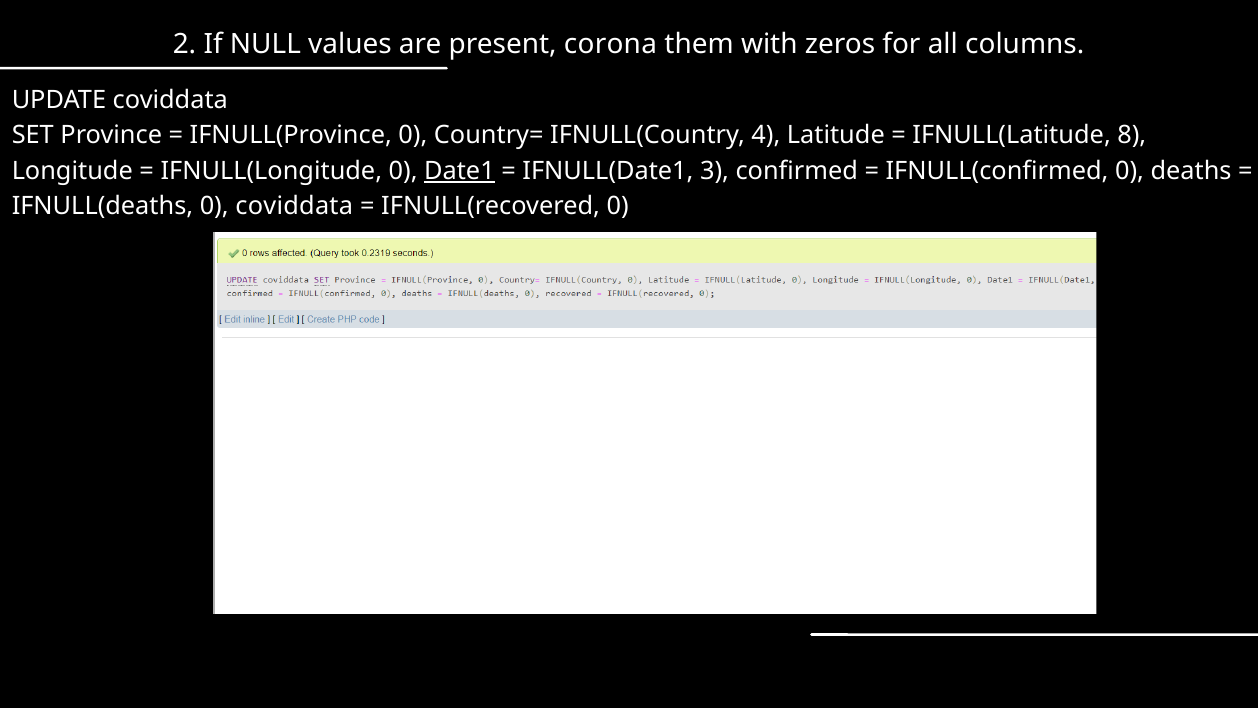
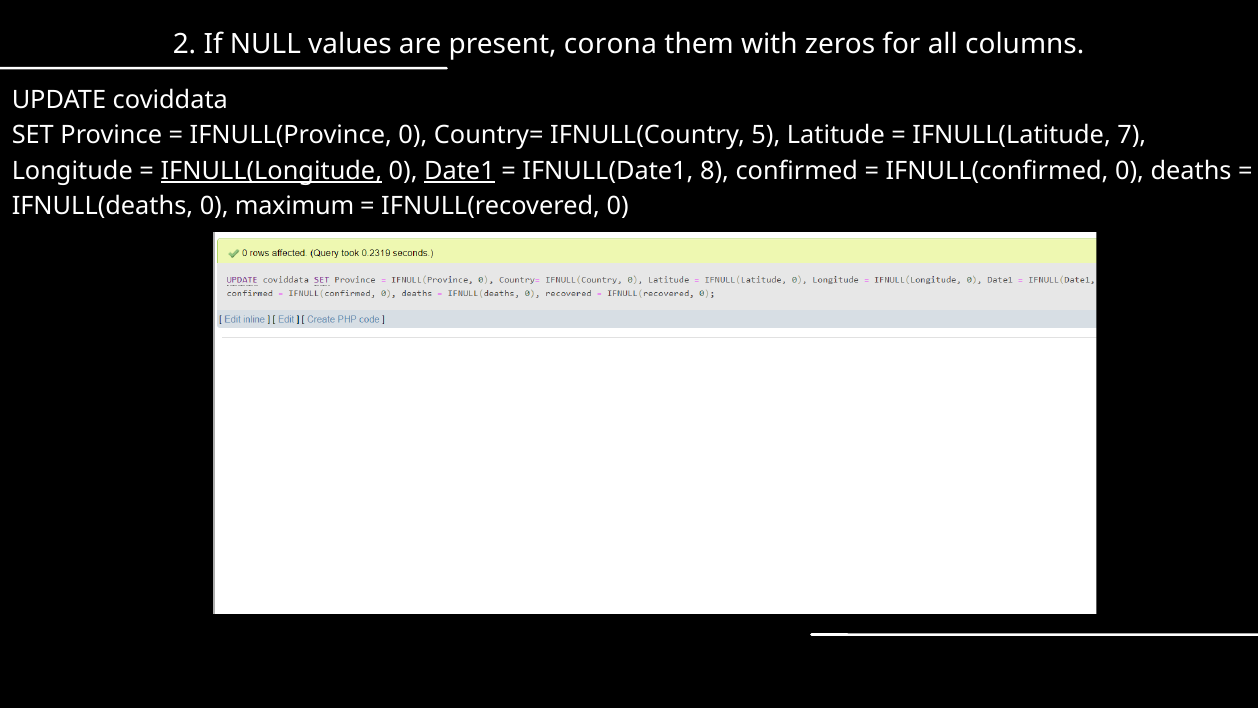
4: 4 -> 5 (766, 135)
8: 8 -> 7 (1132, 135)
IFNULL(Longitude underline: none -> present (271, 171)
3: 3 -> 8 (715, 171)
0 coviddata: coviddata -> maximum (295, 206)
